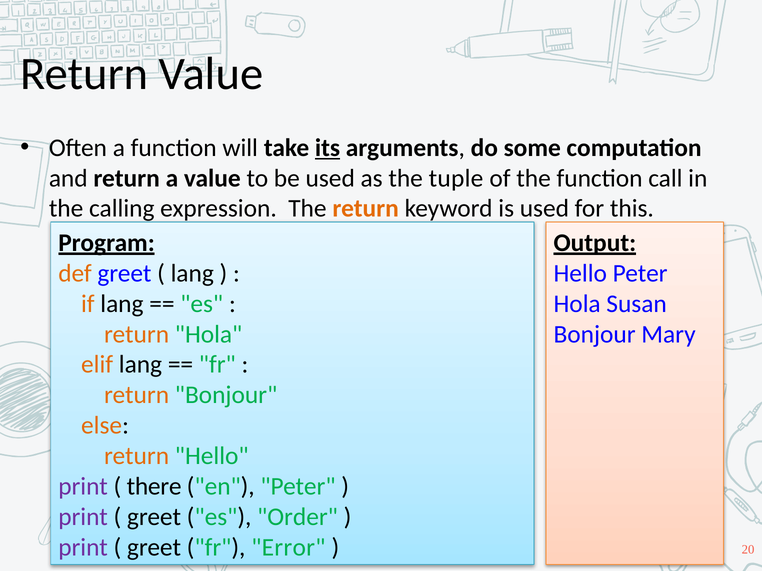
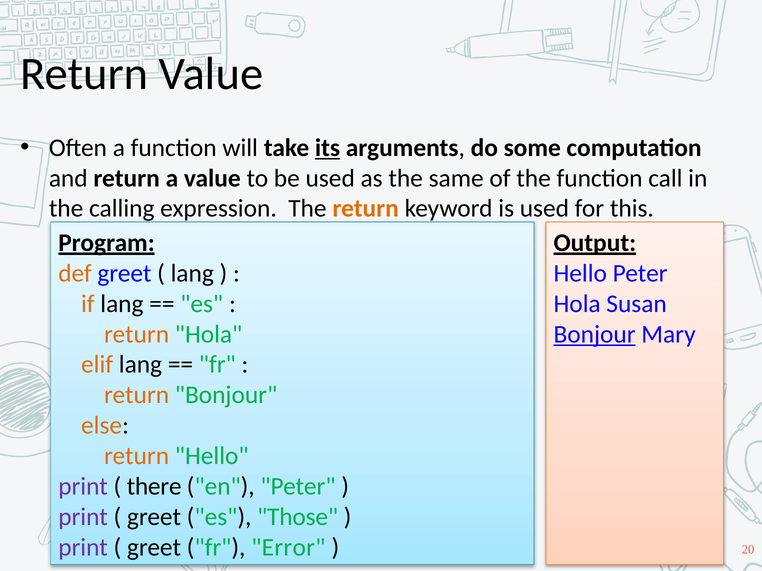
tuple: tuple -> same (456, 178)
Bonjour underline: none -> present (595, 334)
Order: Order -> Those (298, 517)
